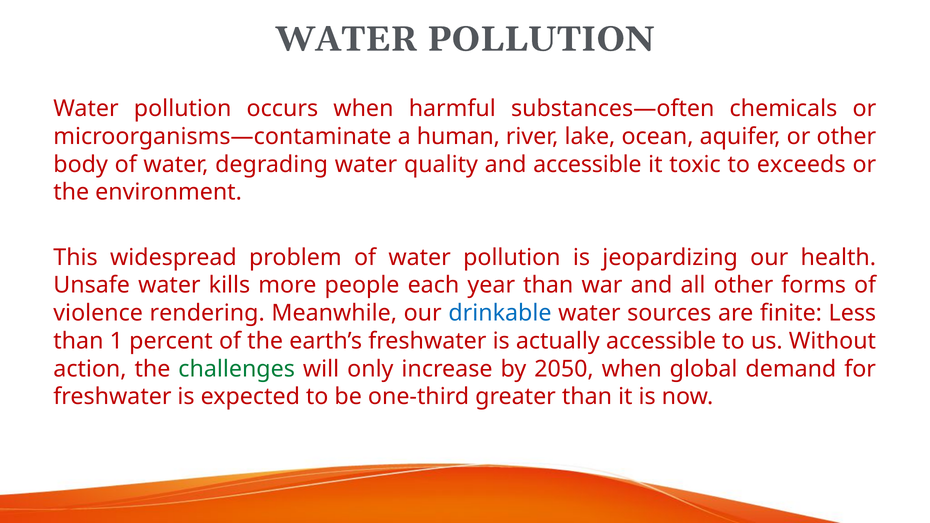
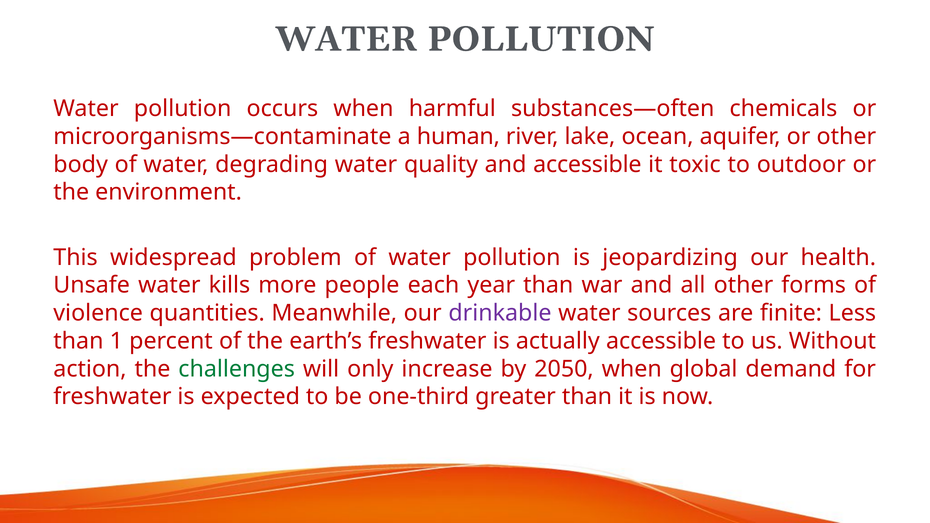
exceeds: exceeds -> outdoor (801, 164)
rendering: rendering -> quantities (207, 313)
drinkable colour: blue -> purple (500, 313)
